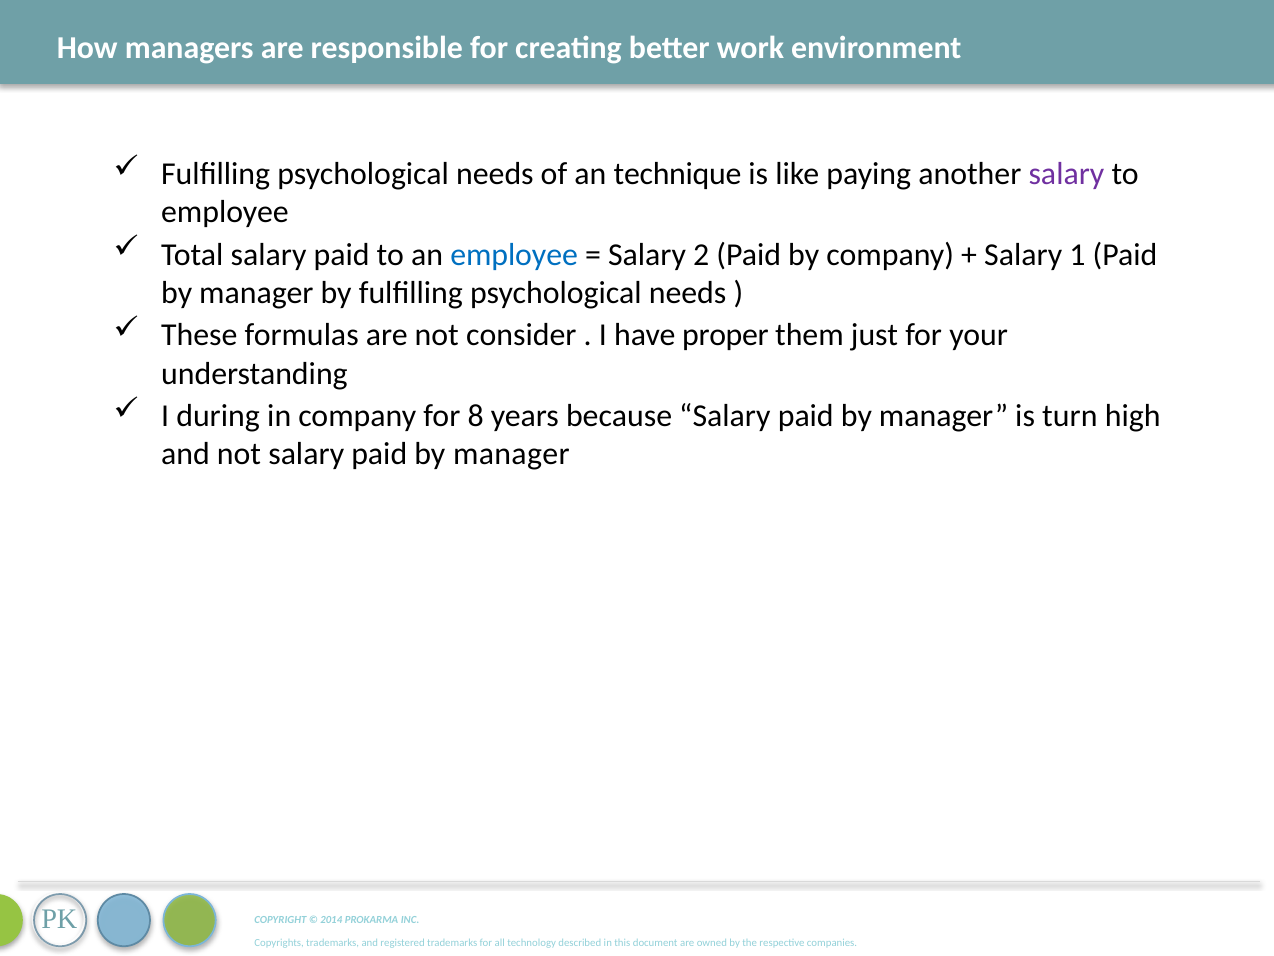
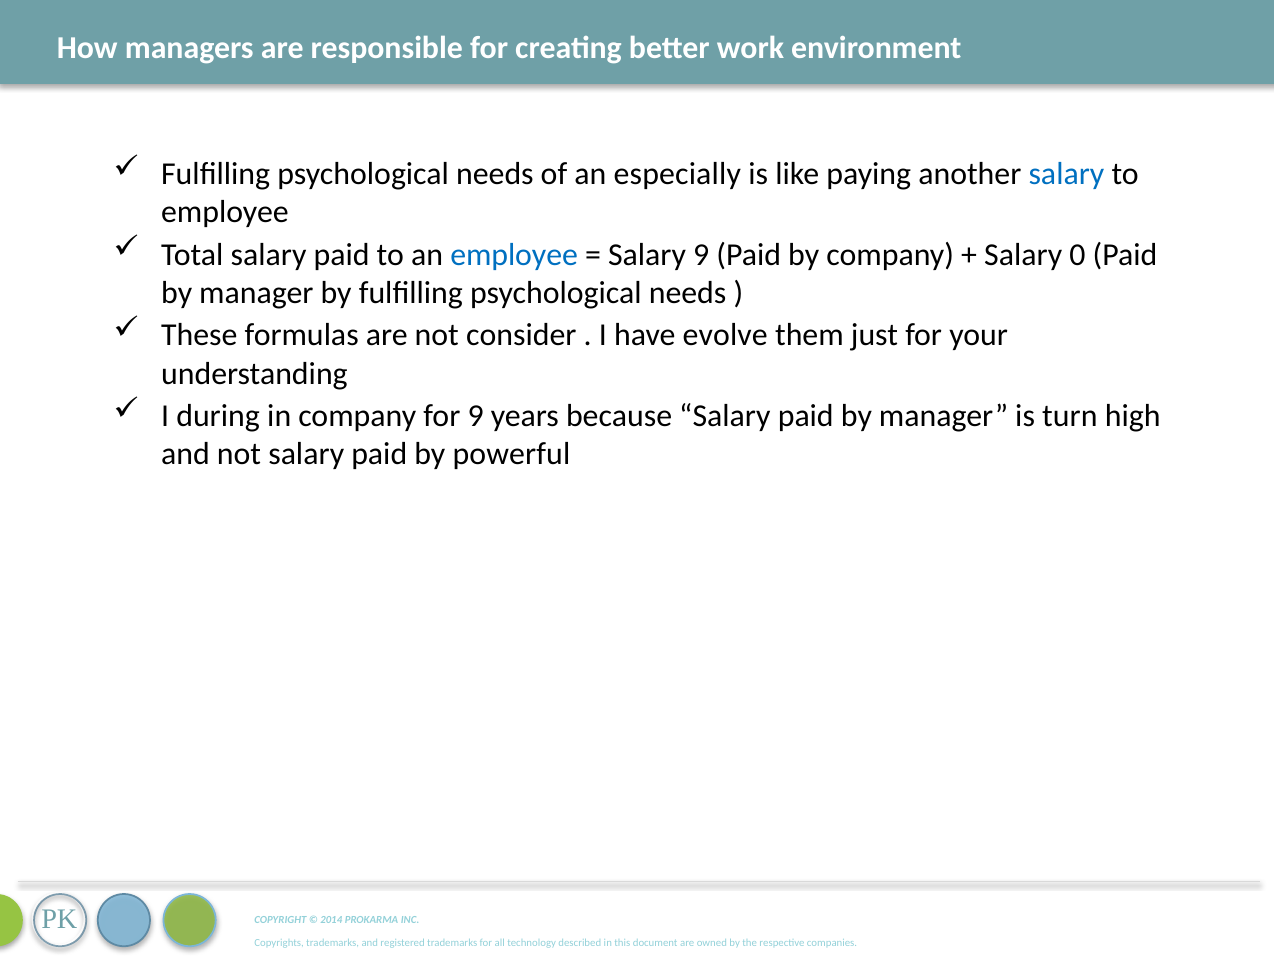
technique: technique -> especially (677, 174)
salary colour: purple -> blue (1066, 174)
Salary 2: 2 -> 9 (701, 254)
1: 1 -> 0 (1077, 254)
proper: proper -> evolve (725, 335)
for 8: 8 -> 9 (476, 416)
manager: manager -> powerful (511, 454)
